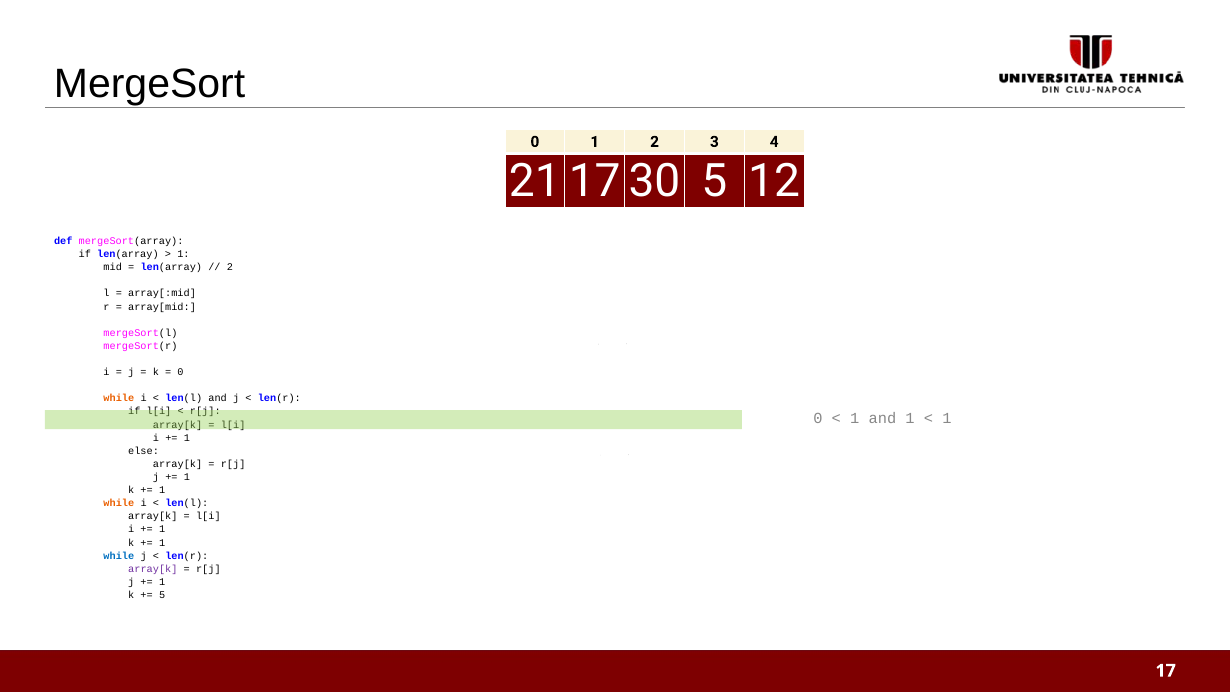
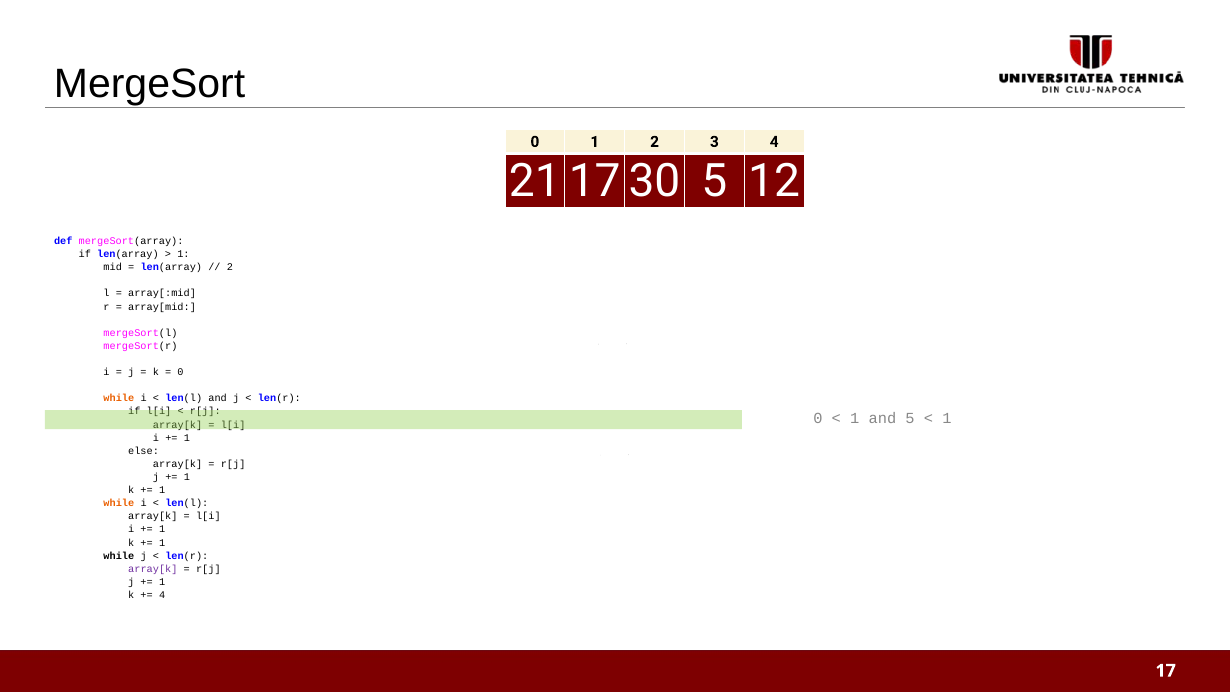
and 1: 1 -> 5 (910, 418)
while colour: blue -> black (119, 556)
5: 5 -> 4 (162, 595)
